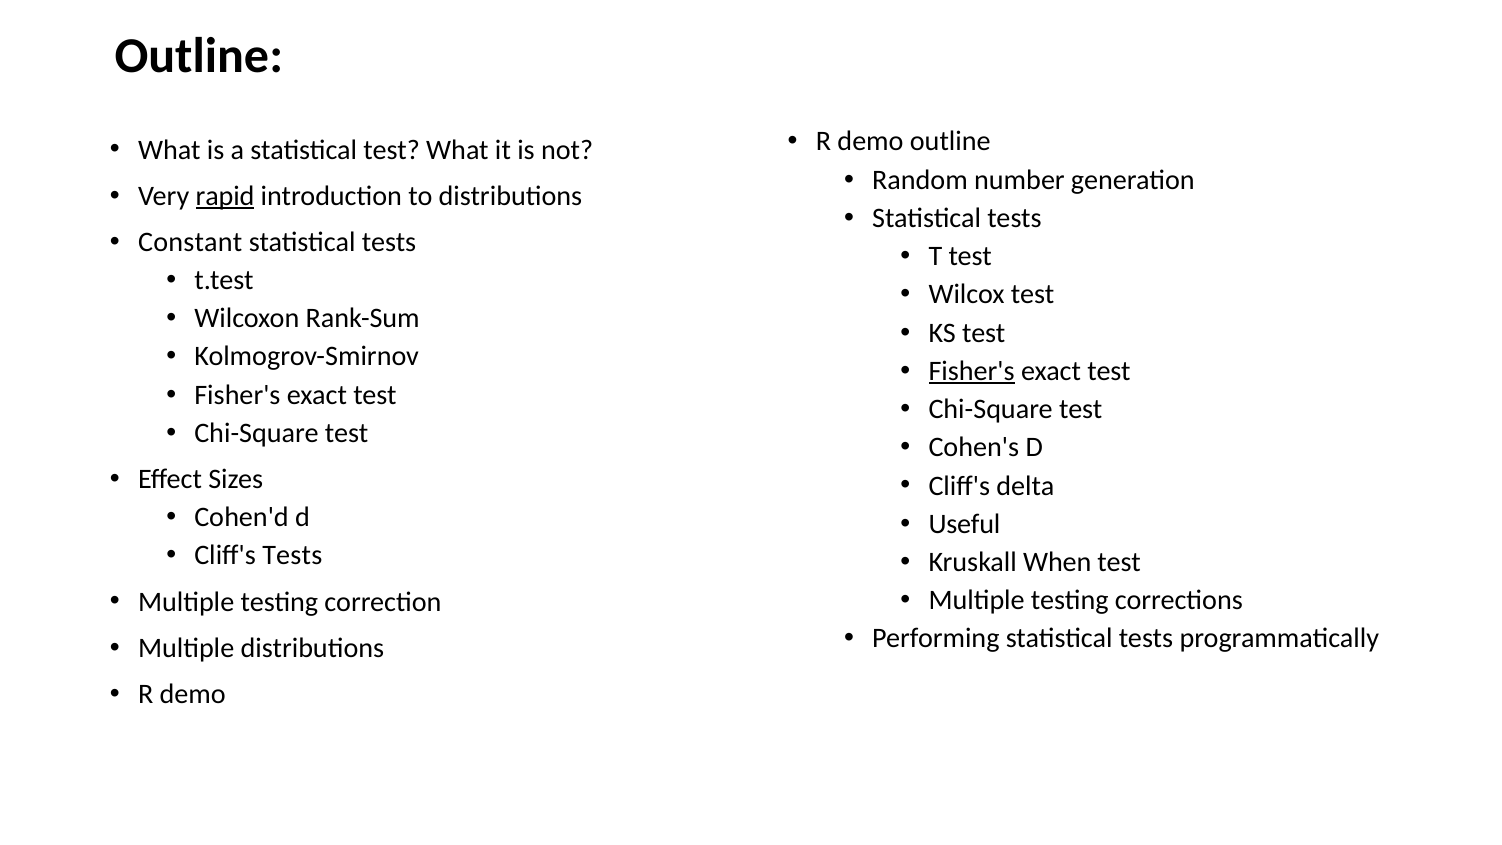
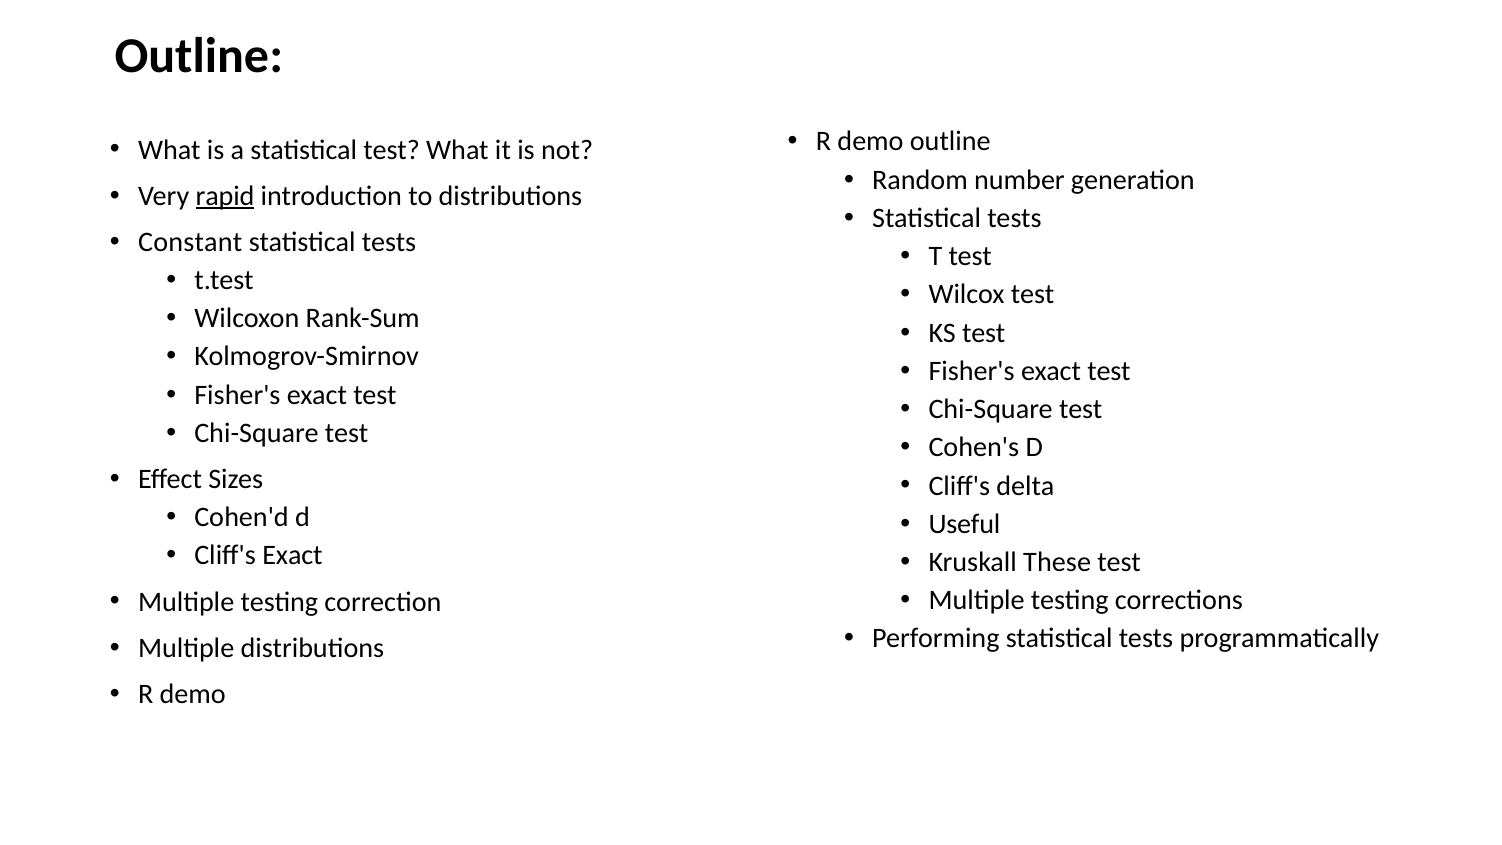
Fisher's underline: present -> none (972, 371)
Cliff's Tests: Tests -> Exact (292, 556)
When: When -> These (1057, 562)
